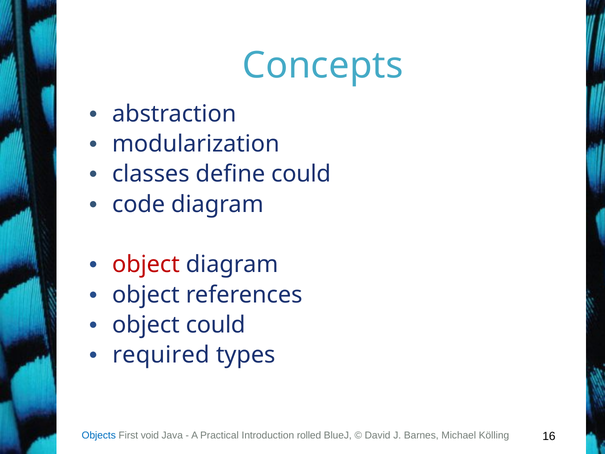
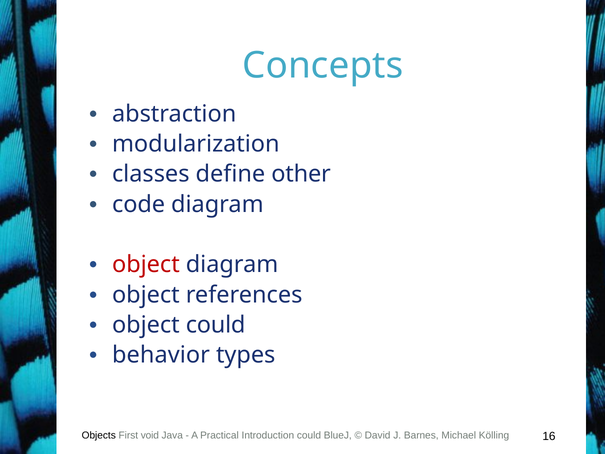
define could: could -> other (301, 174)
required: required -> behavior (161, 355)
Objects colour: blue -> black (99, 435)
Introduction rolled: rolled -> could (309, 435)
